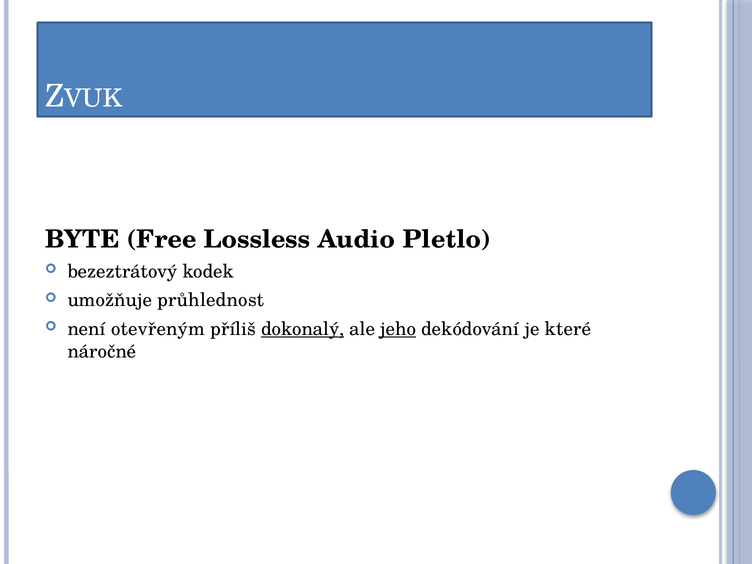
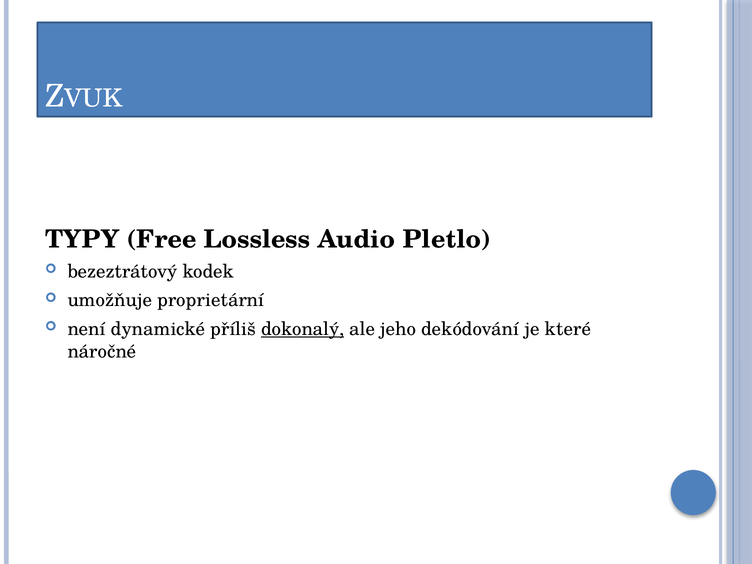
BYTE: BYTE -> TYPY (82, 239)
průhlednost: průhlednost -> proprietární (211, 300)
otevřeným: otevřeným -> dynamické (158, 329)
jeho underline: present -> none (398, 329)
